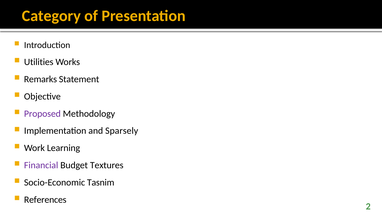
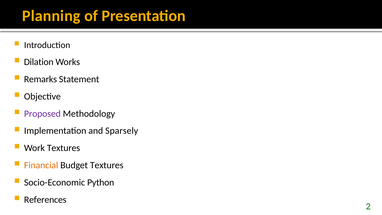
Category: Category -> Planning (51, 16)
Utilities: Utilities -> Dilation (39, 62)
Work Learning: Learning -> Textures (64, 148)
Financial colour: purple -> orange (41, 165)
Tasnim: Tasnim -> Python (101, 182)
